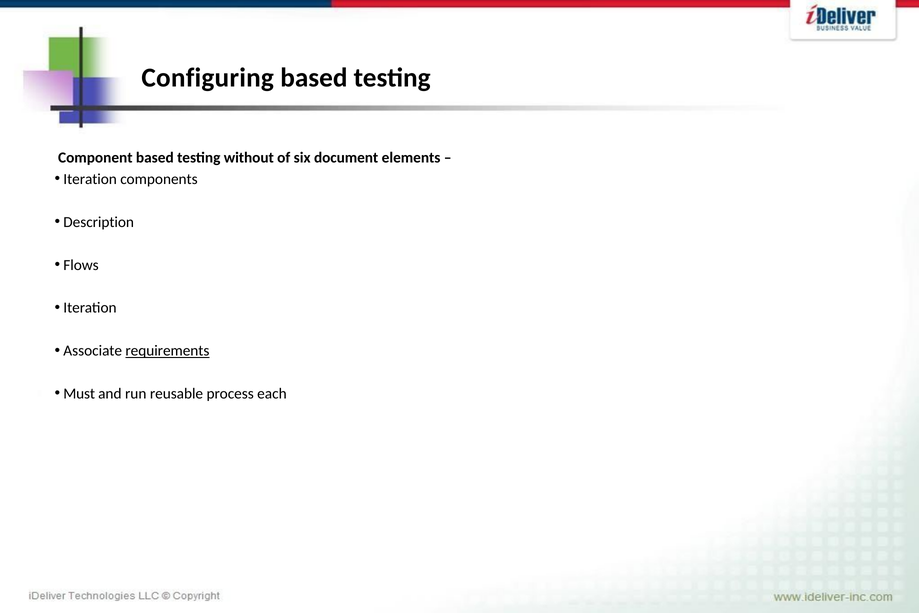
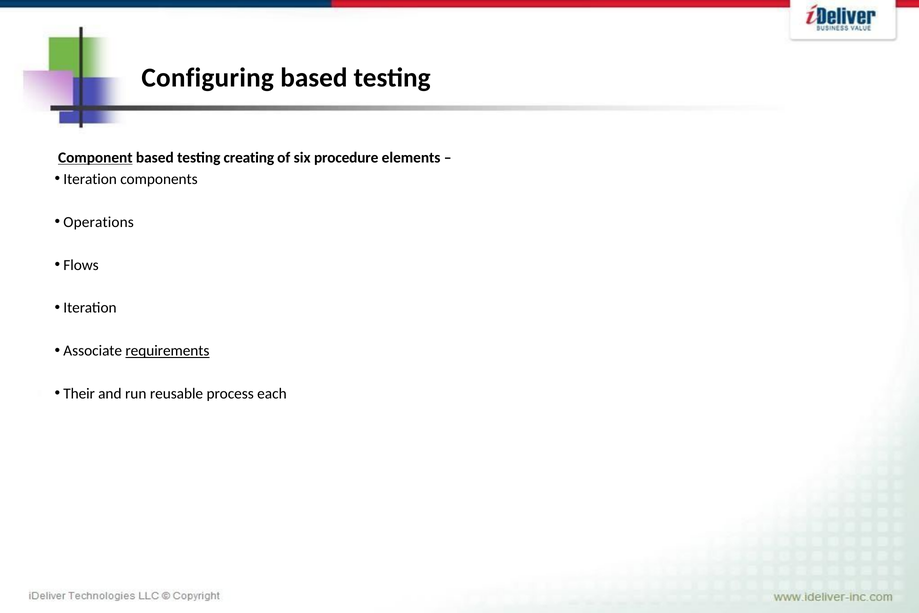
Component underline: none -> present (95, 158)
without: without -> creating (249, 158)
document: document -> procedure (346, 158)
Description: Description -> Operations (99, 222)
Must: Must -> Their (79, 393)
